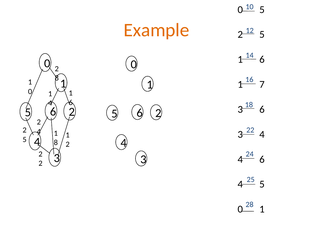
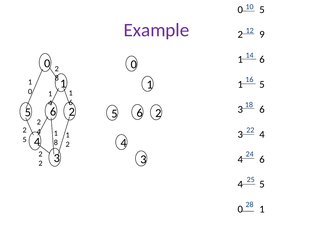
Example colour: orange -> purple (156, 30)
5: 5 -> 9 (262, 35)
1 7: 7 -> 5 (262, 85)
